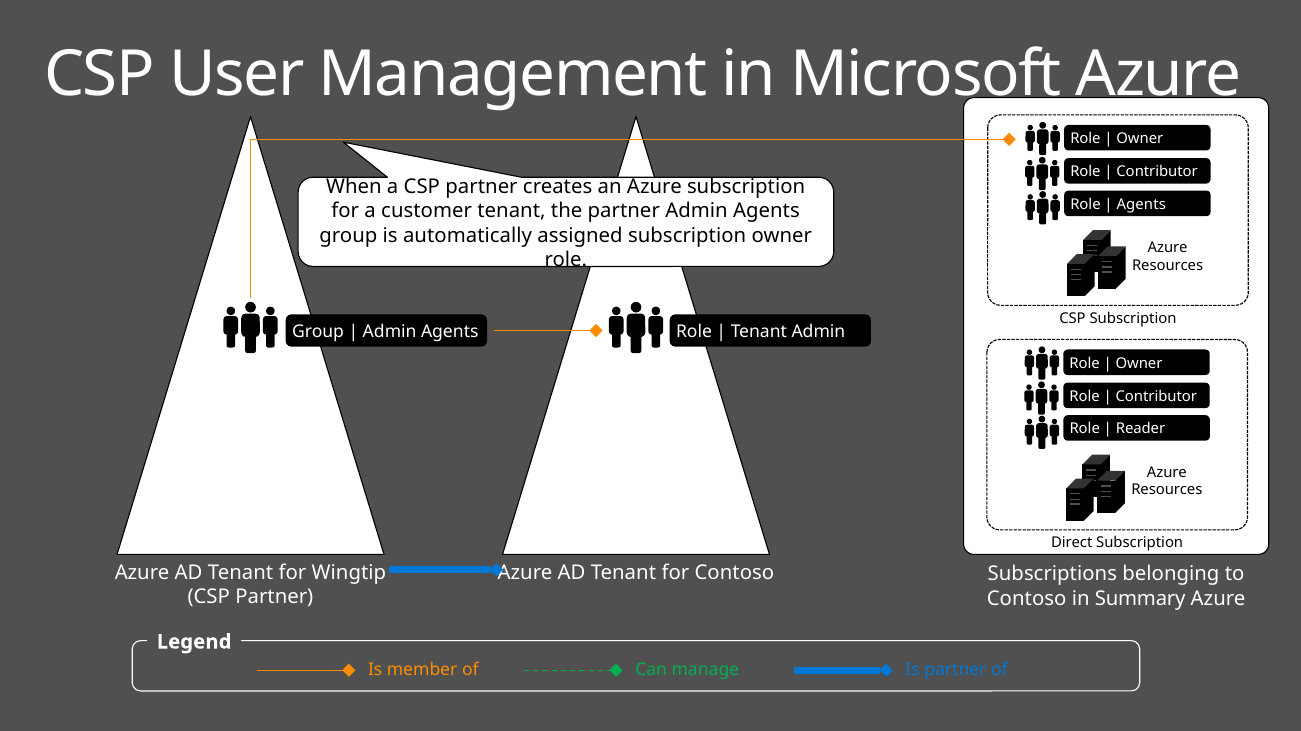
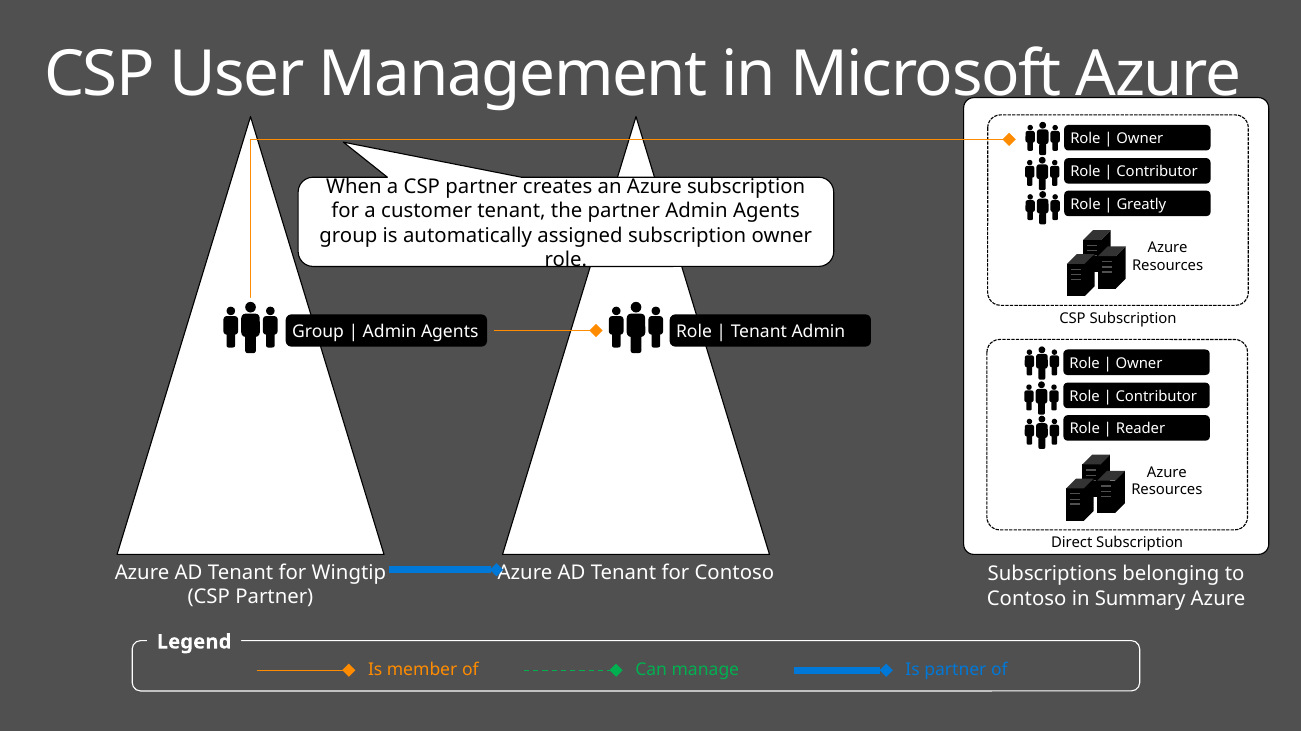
Agents: Agents -> Greatly (1141, 205)
